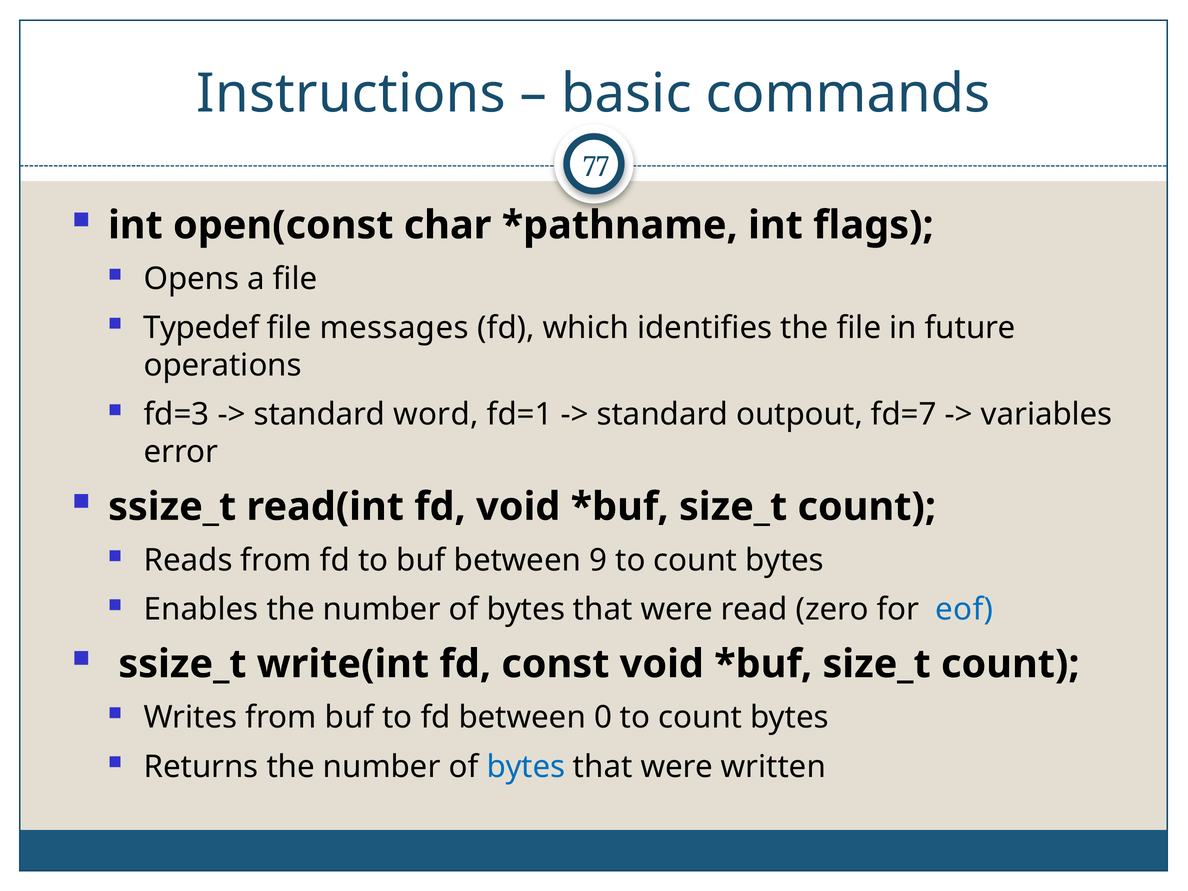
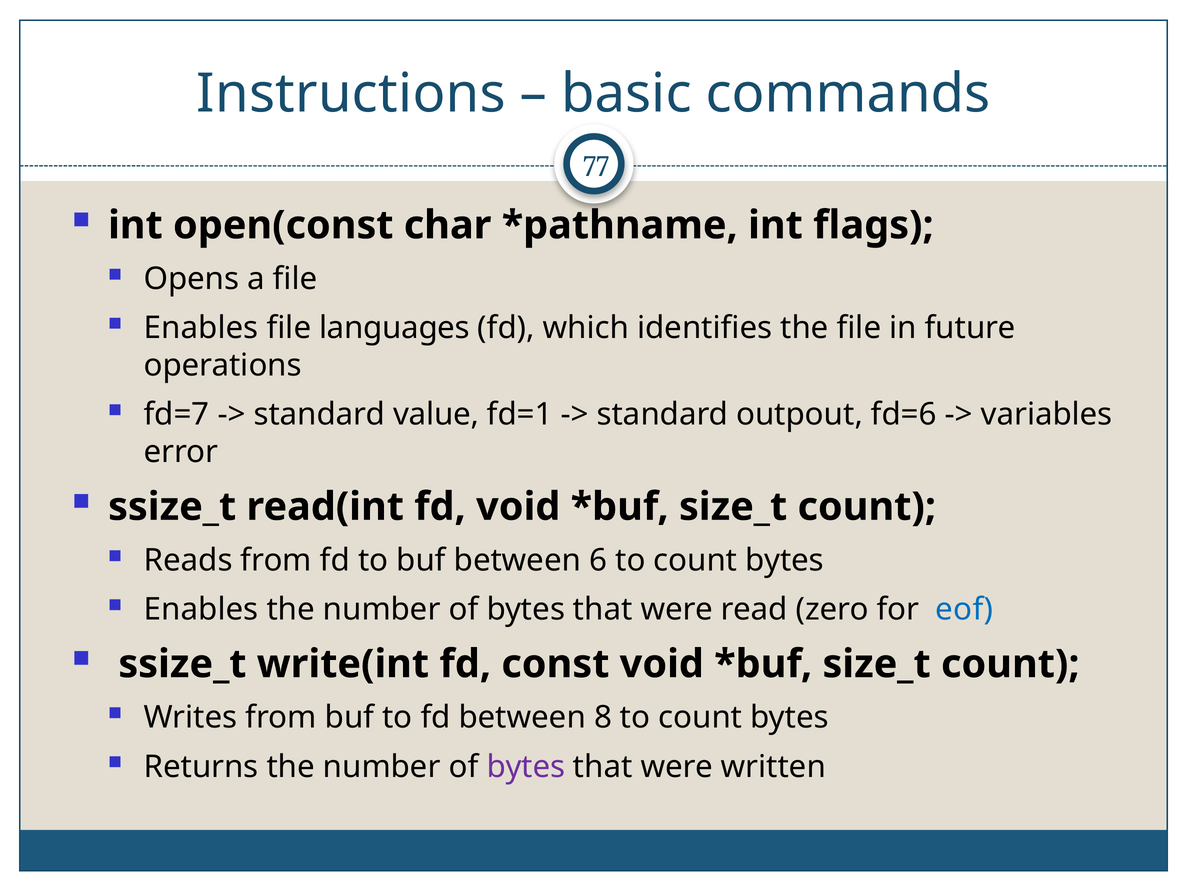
Typedef: Typedef -> Enables (201, 328)
messages: messages -> languages (395, 328)
fd=3: fd=3 -> fd=7 (177, 415)
word: word -> value (436, 415)
fd=7: fd=7 -> fd=6 (904, 415)
9: 9 -> 6 (598, 560)
0: 0 -> 8 (603, 718)
bytes colour: blue -> purple (526, 767)
